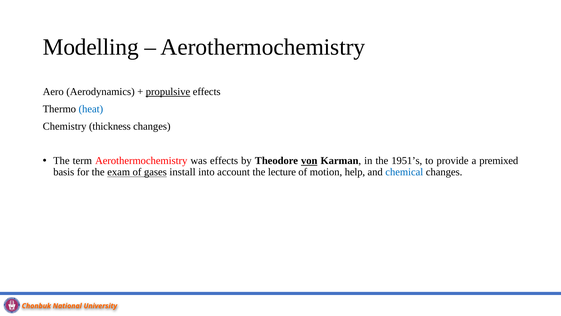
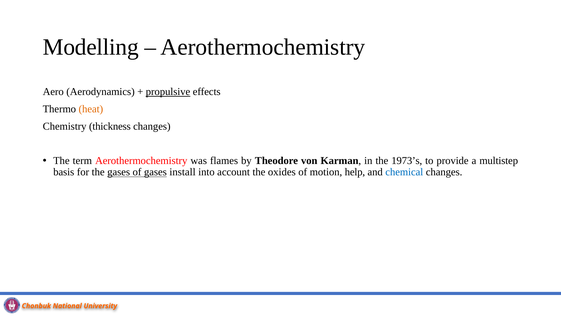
heat colour: blue -> orange (91, 109)
was effects: effects -> flames (224, 161)
von underline: present -> none (309, 161)
1951’s: 1951’s -> 1973’s (407, 161)
premixed: premixed -> multistep (499, 161)
the exam: exam -> gases (119, 172)
lecture: lecture -> oxides (282, 172)
